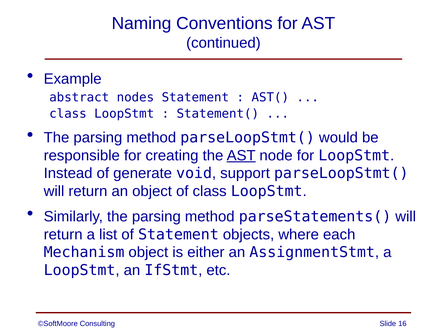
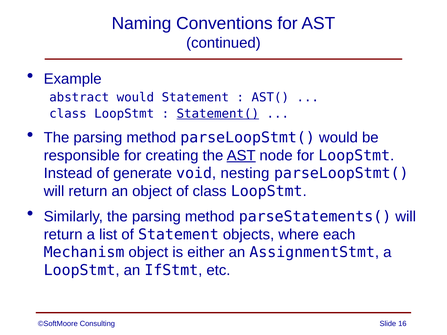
abstract nodes: nodes -> would (135, 98)
Statement( underline: none -> present (218, 114)
support: support -> nesting (245, 174)
